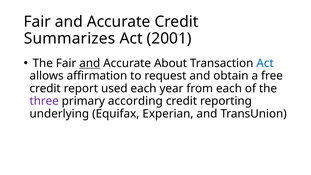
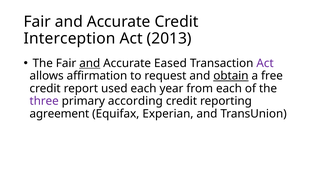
Summarizes: Summarizes -> Interception (70, 39)
2001: 2001 -> 2013 (169, 39)
About: About -> Eased (170, 63)
Act colour: blue -> purple (265, 63)
obtain underline: none -> present (231, 76)
underlying: underlying -> agreement (59, 114)
